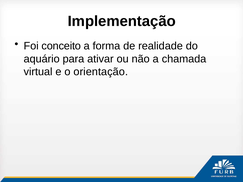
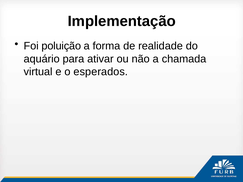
conceito: conceito -> poluição (61, 46)
orientação: orientação -> esperados (101, 72)
